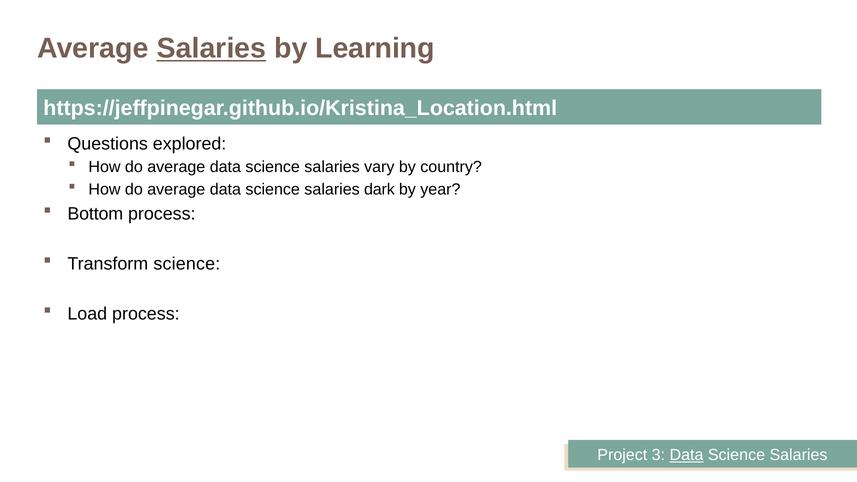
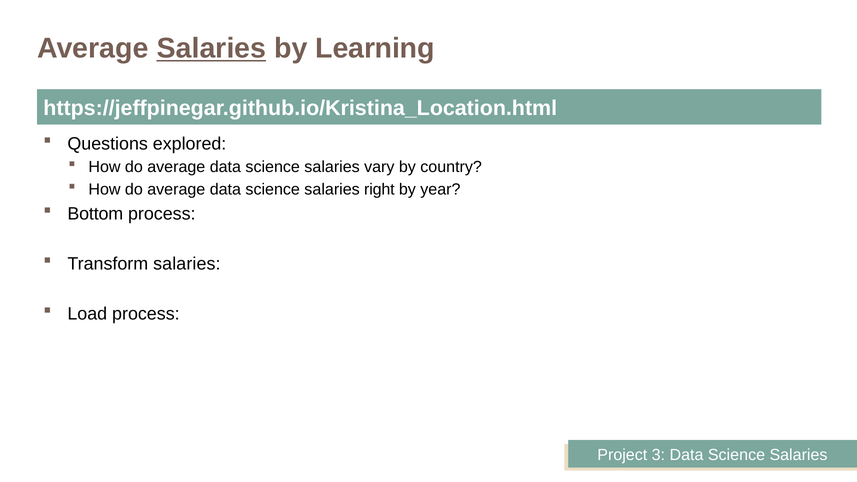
dark: dark -> right (379, 190)
Transform science: science -> salaries (187, 264)
Data underline: present -> none (687, 455)
